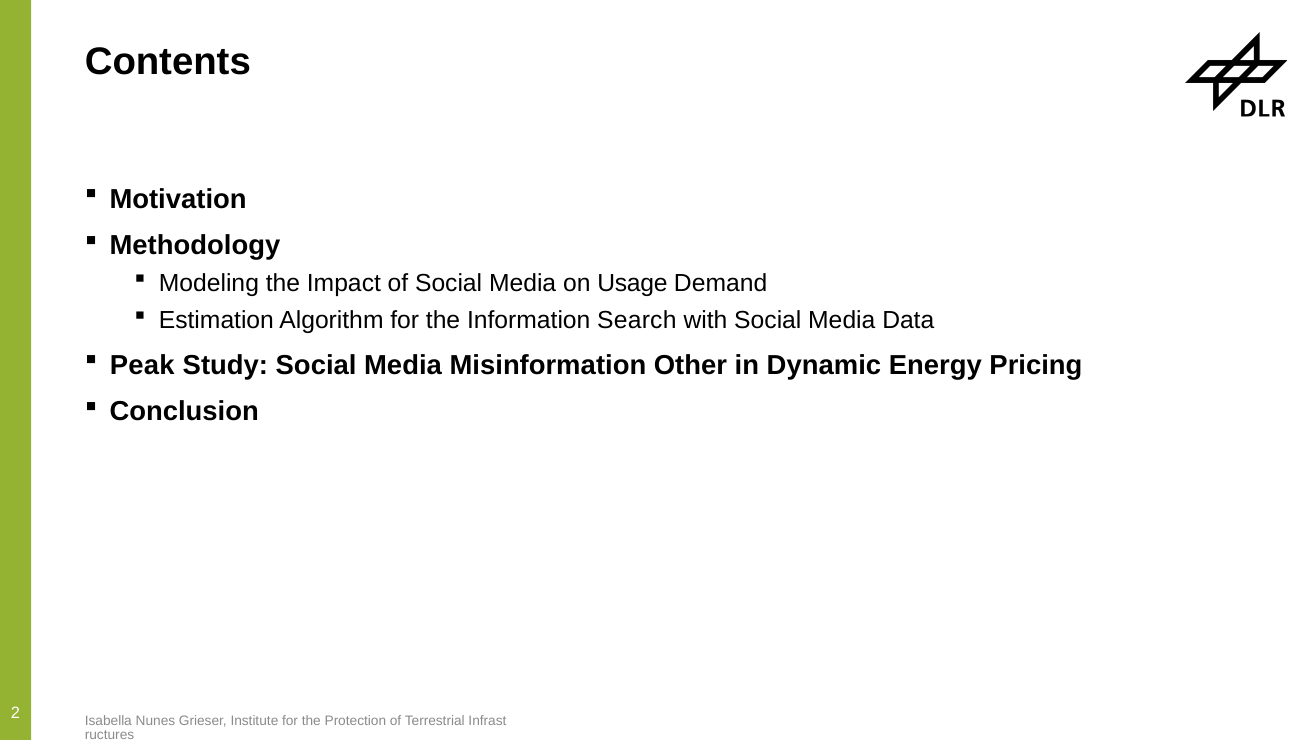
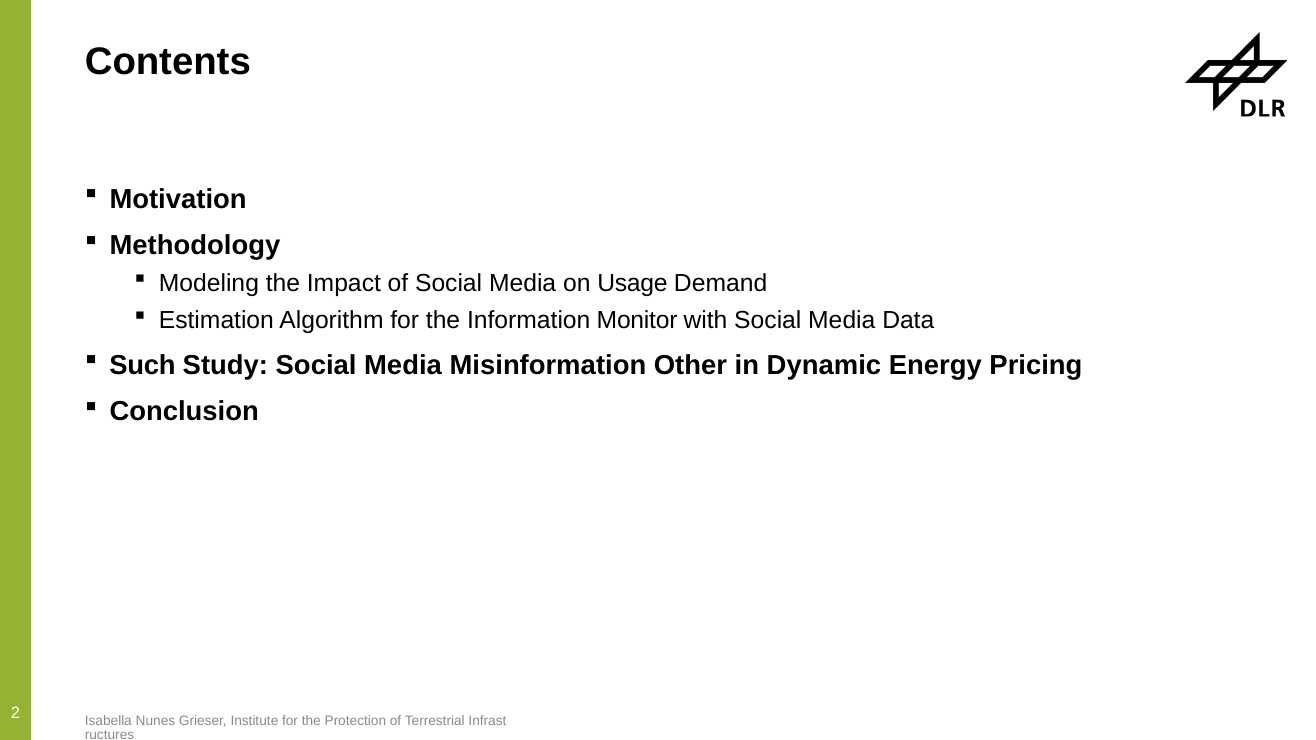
Search: Search -> Monitor (637, 320)
Peak: Peak -> Such (142, 365)
